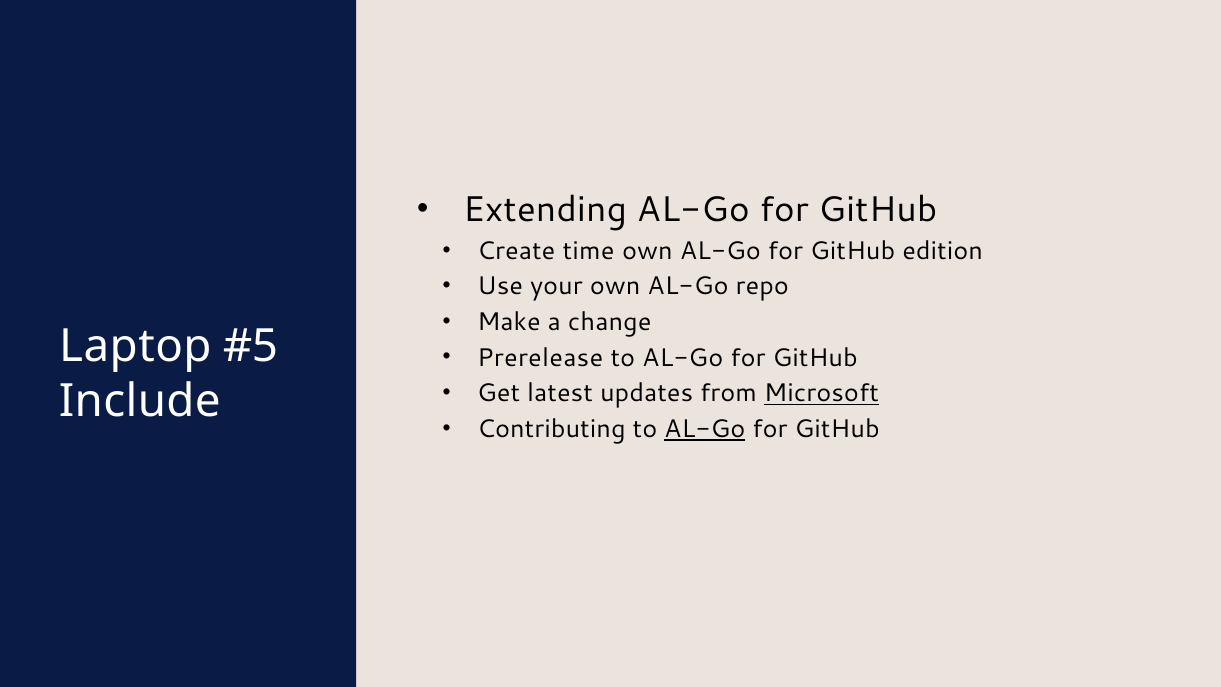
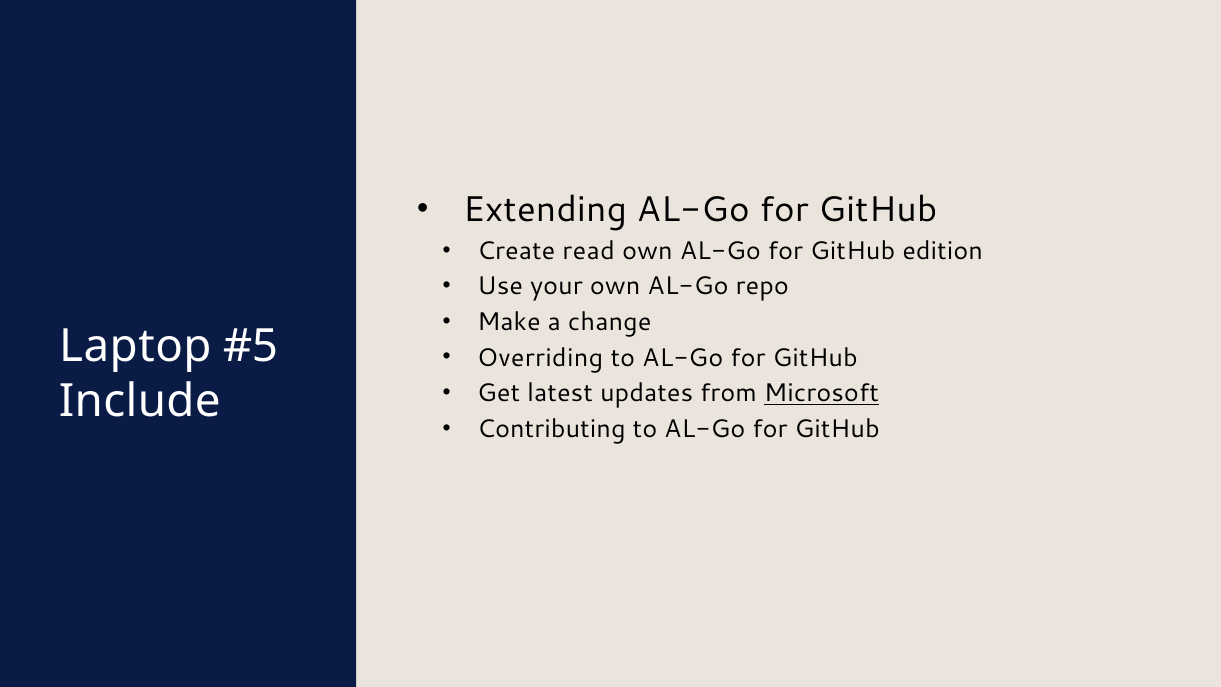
time: time -> read (589, 251)
Prerelease: Prerelease -> Overriding (540, 358)
AL-Go underline: present -> none (705, 429)
